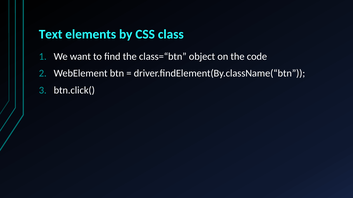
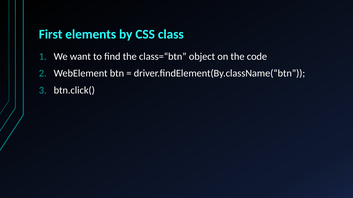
Text: Text -> First (51, 34)
